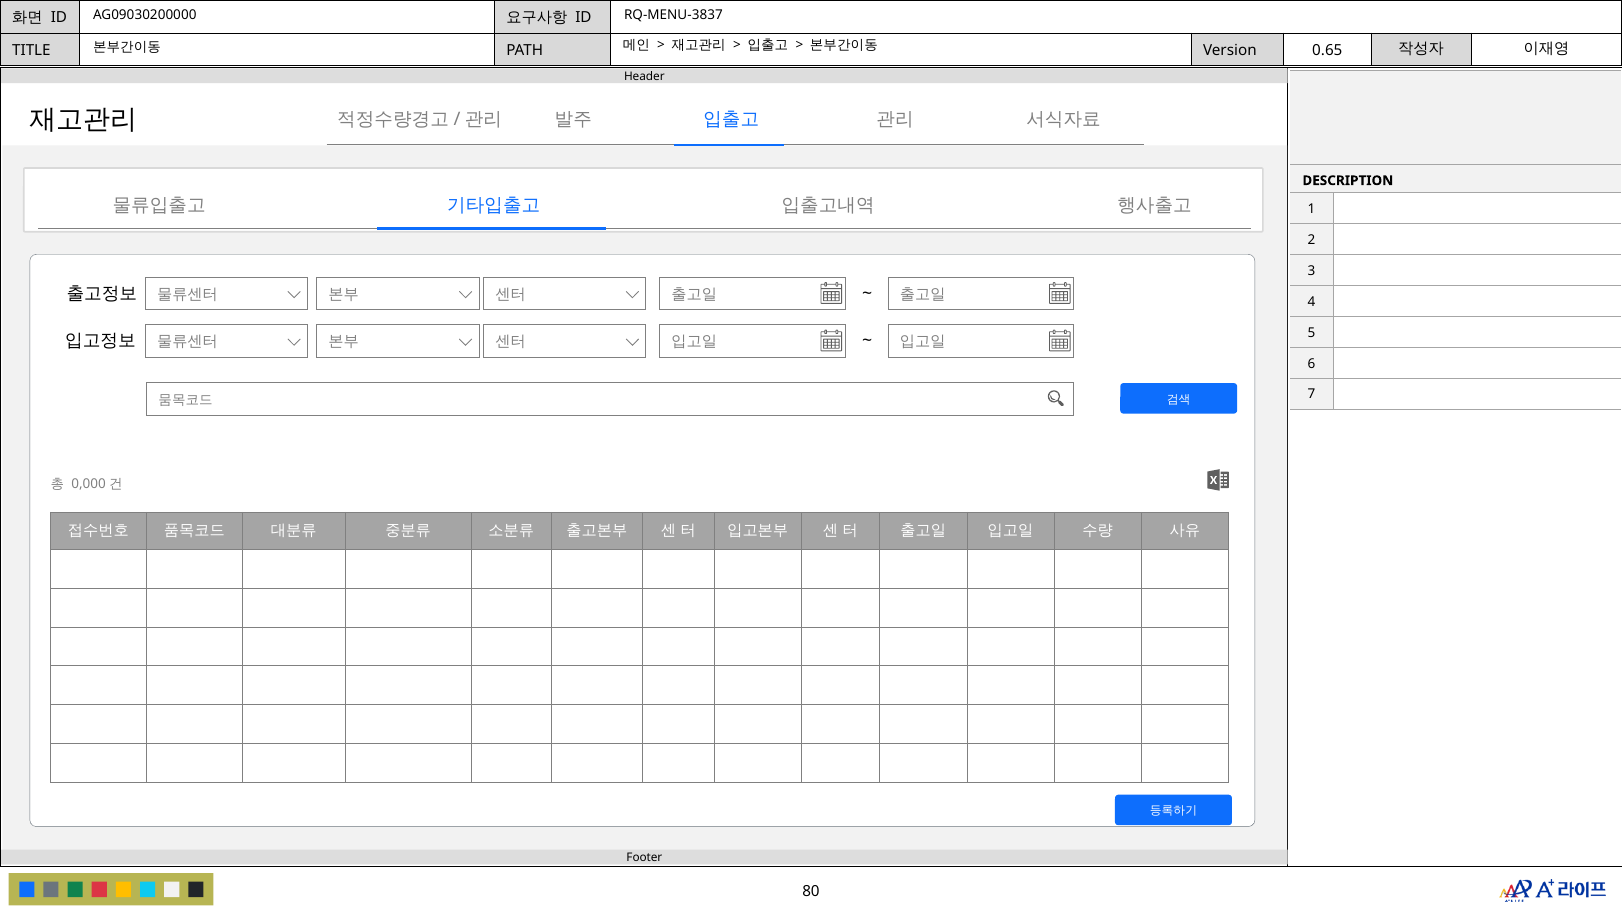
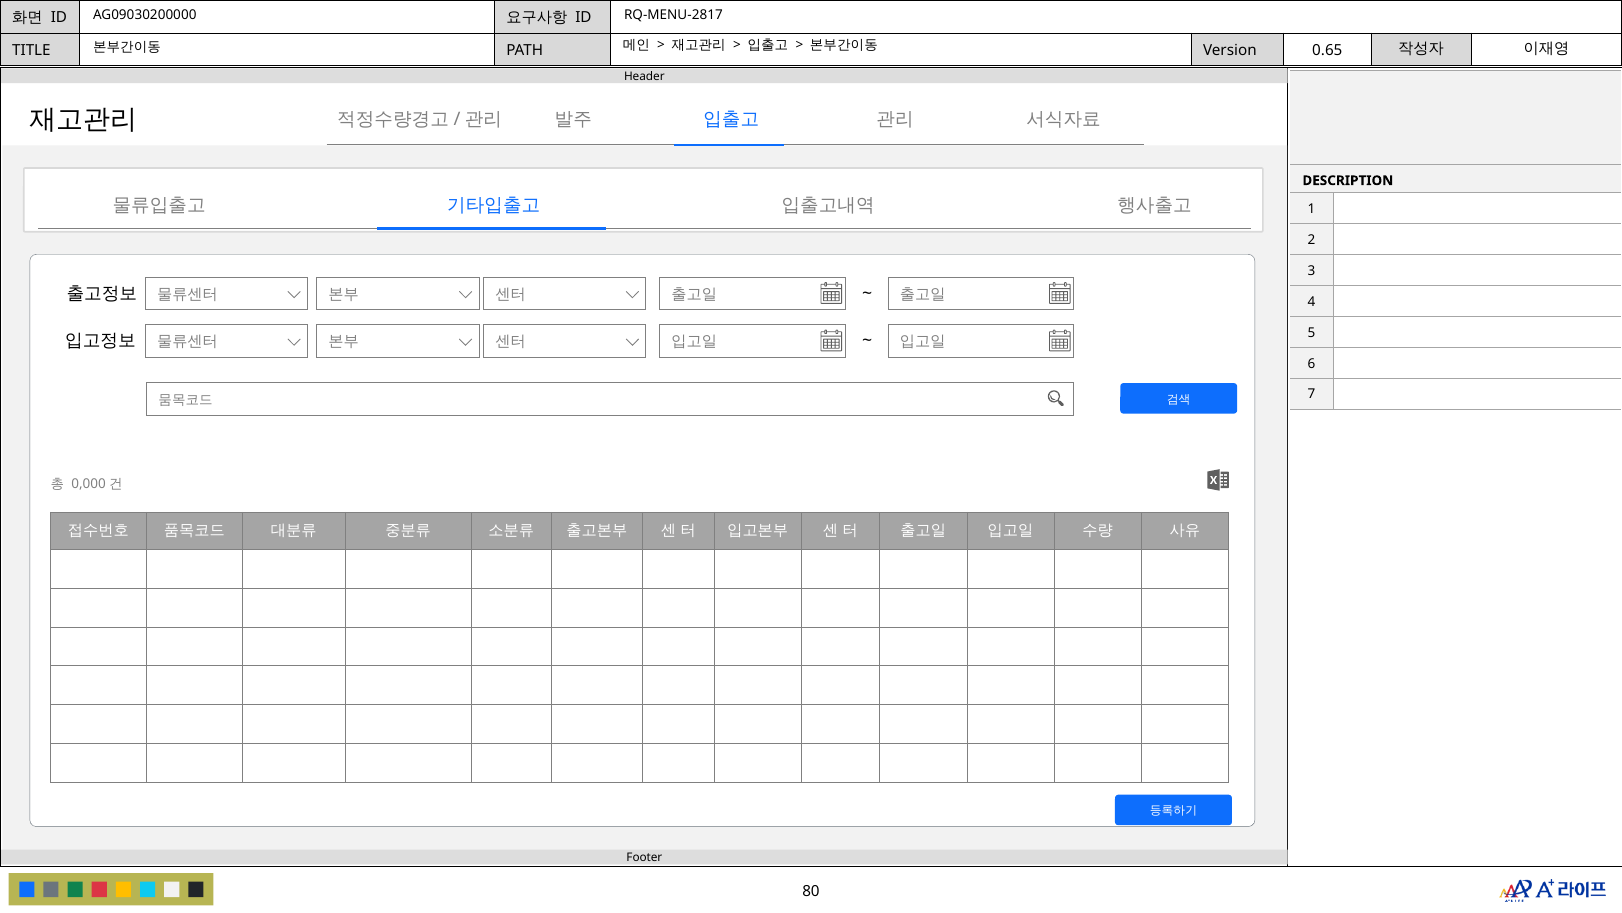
RQ-MENU-3837: RQ-MENU-3837 -> RQ-MENU-2817 (673, 15)
